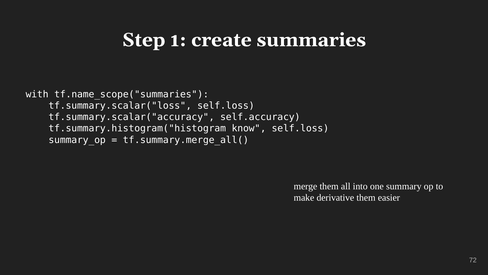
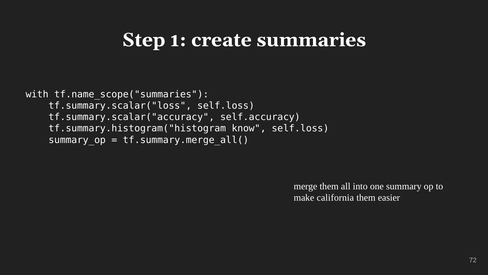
derivative: derivative -> california (335, 197)
